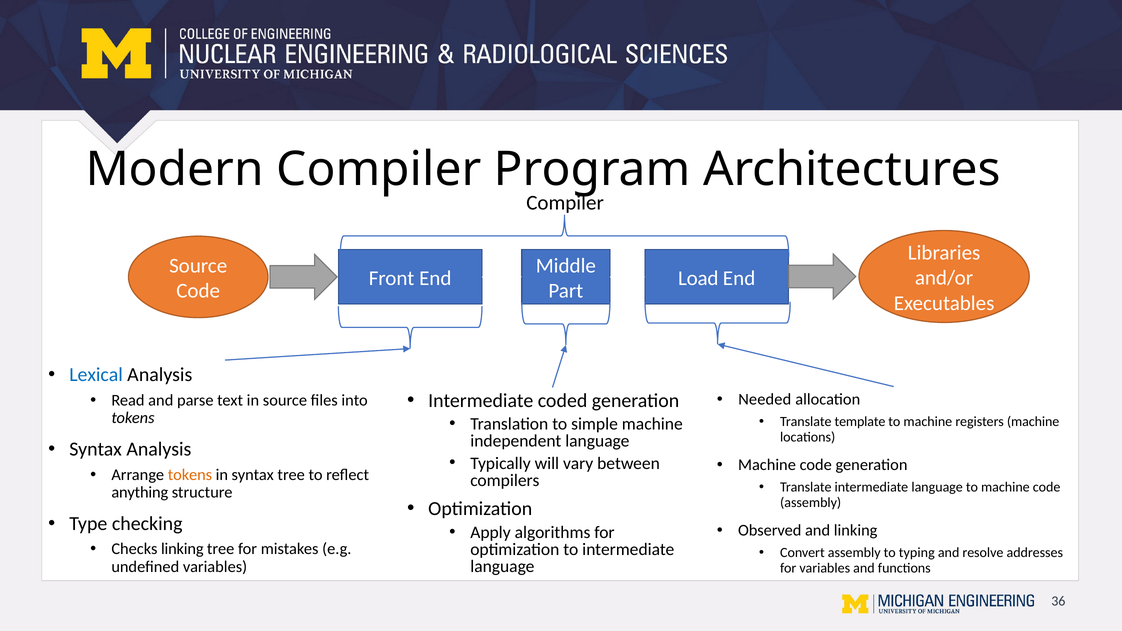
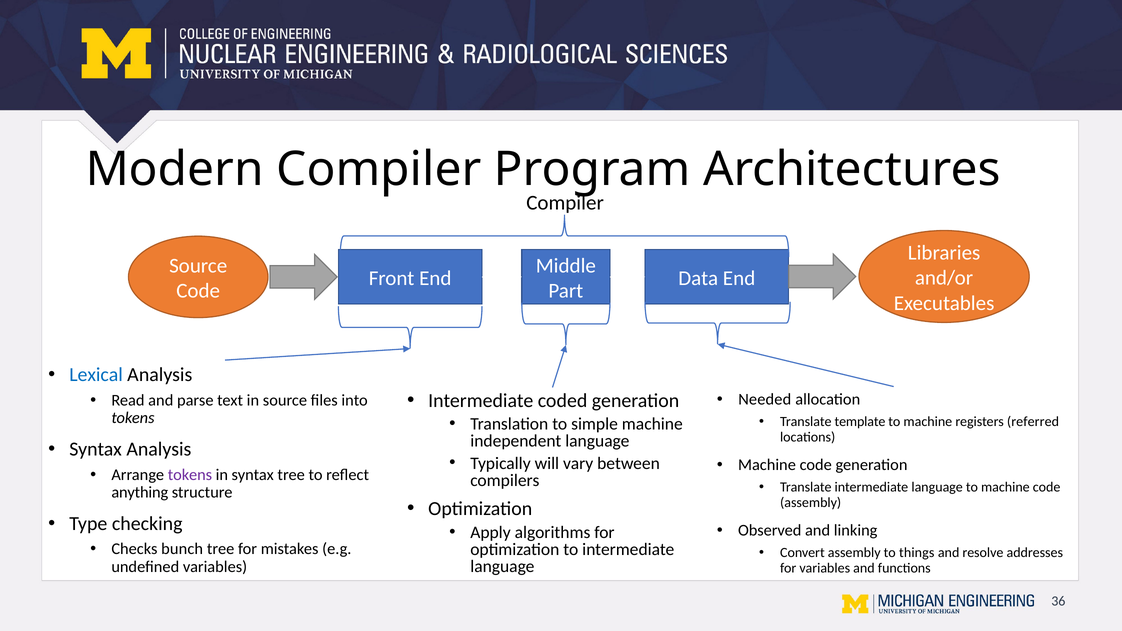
Load: Load -> Data (698, 278)
registers machine: machine -> referred (1033, 422)
tokens colour: orange -> purple (190, 475)
Checks linking: linking -> bunch (182, 549)
typing: typing -> things (917, 553)
